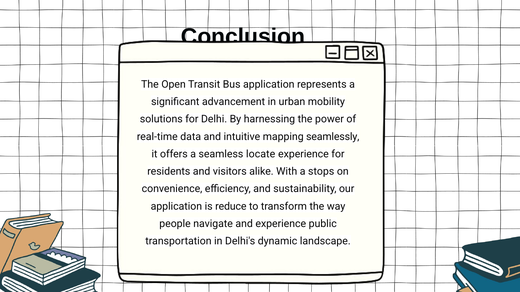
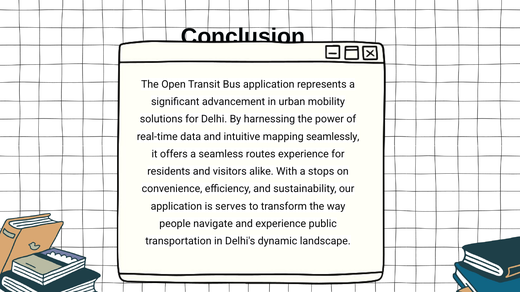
locate: locate -> routes (261, 154)
reduce: reduce -> serves (231, 207)
